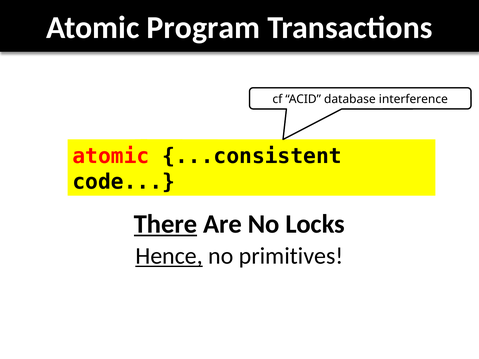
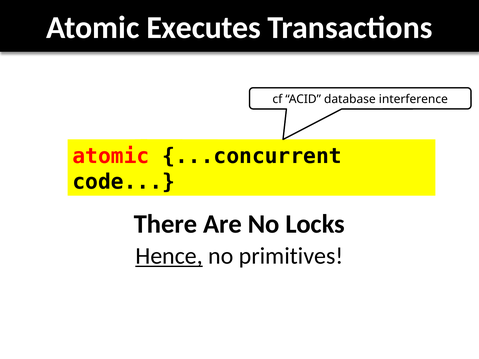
Program: Program -> Executes (204, 28)
...consistent: ...consistent -> ...concurrent (252, 156)
There underline: present -> none (166, 224)
